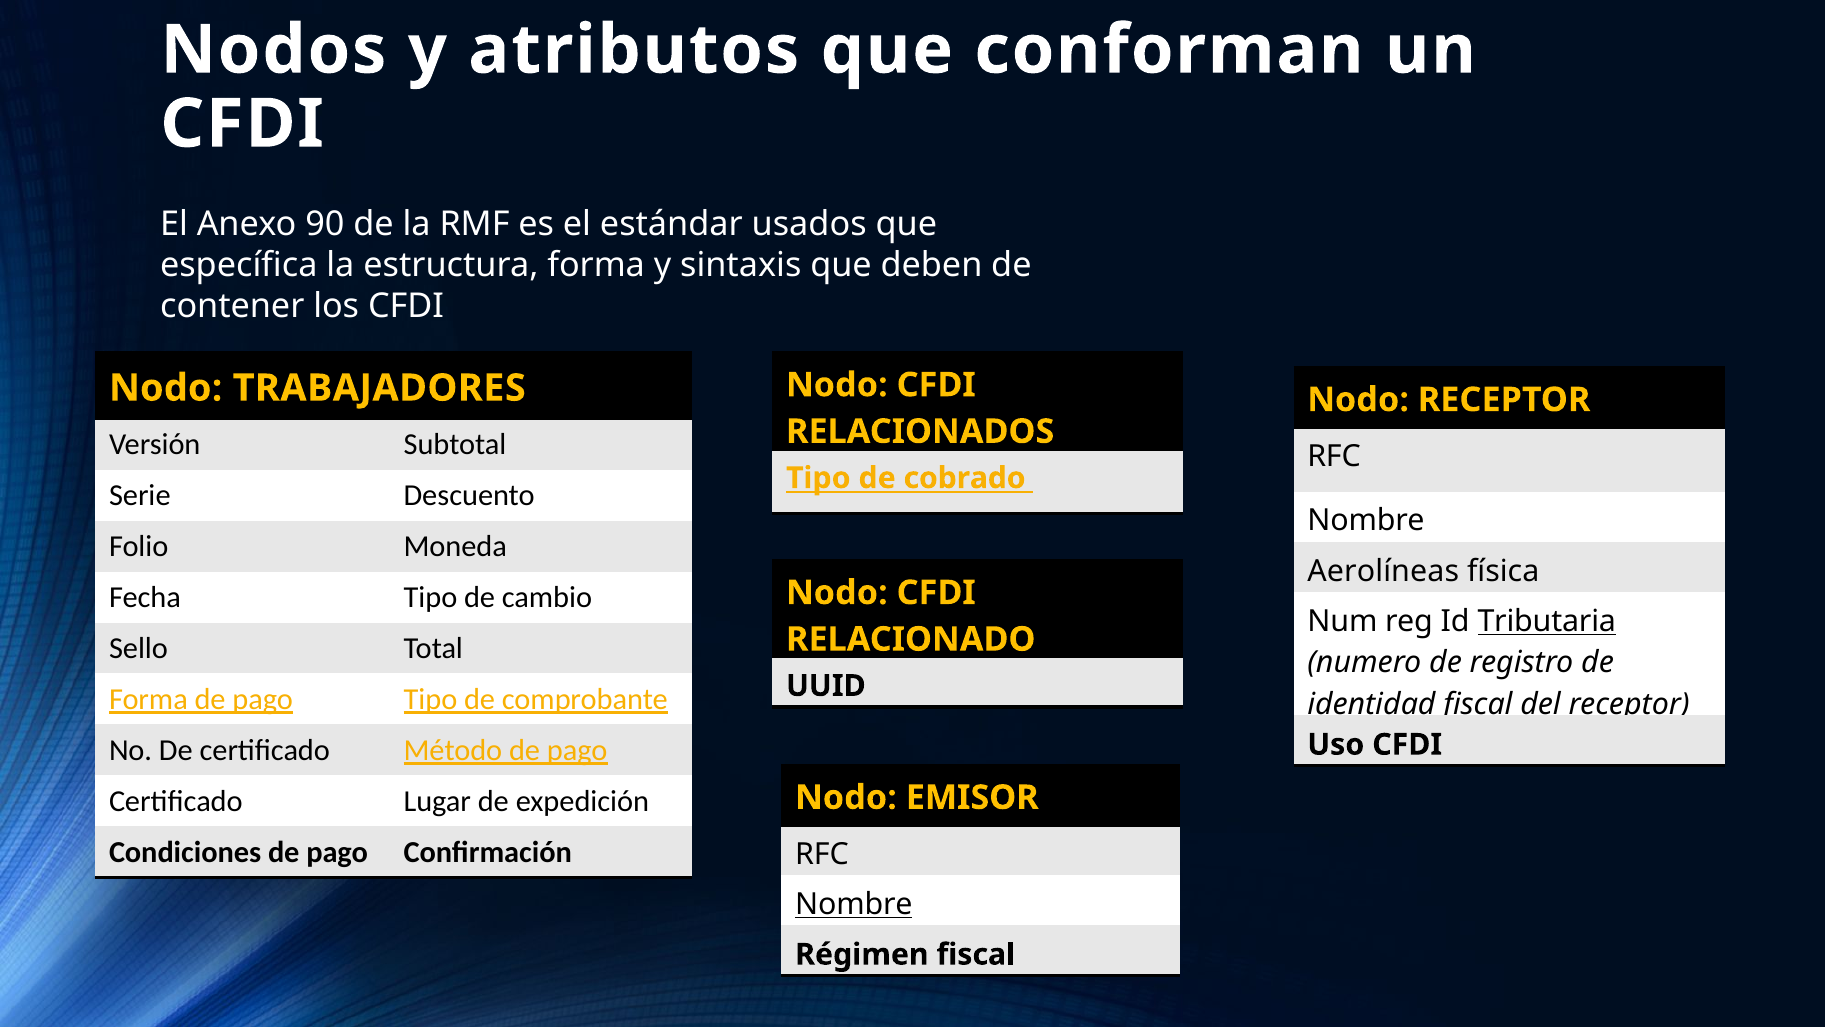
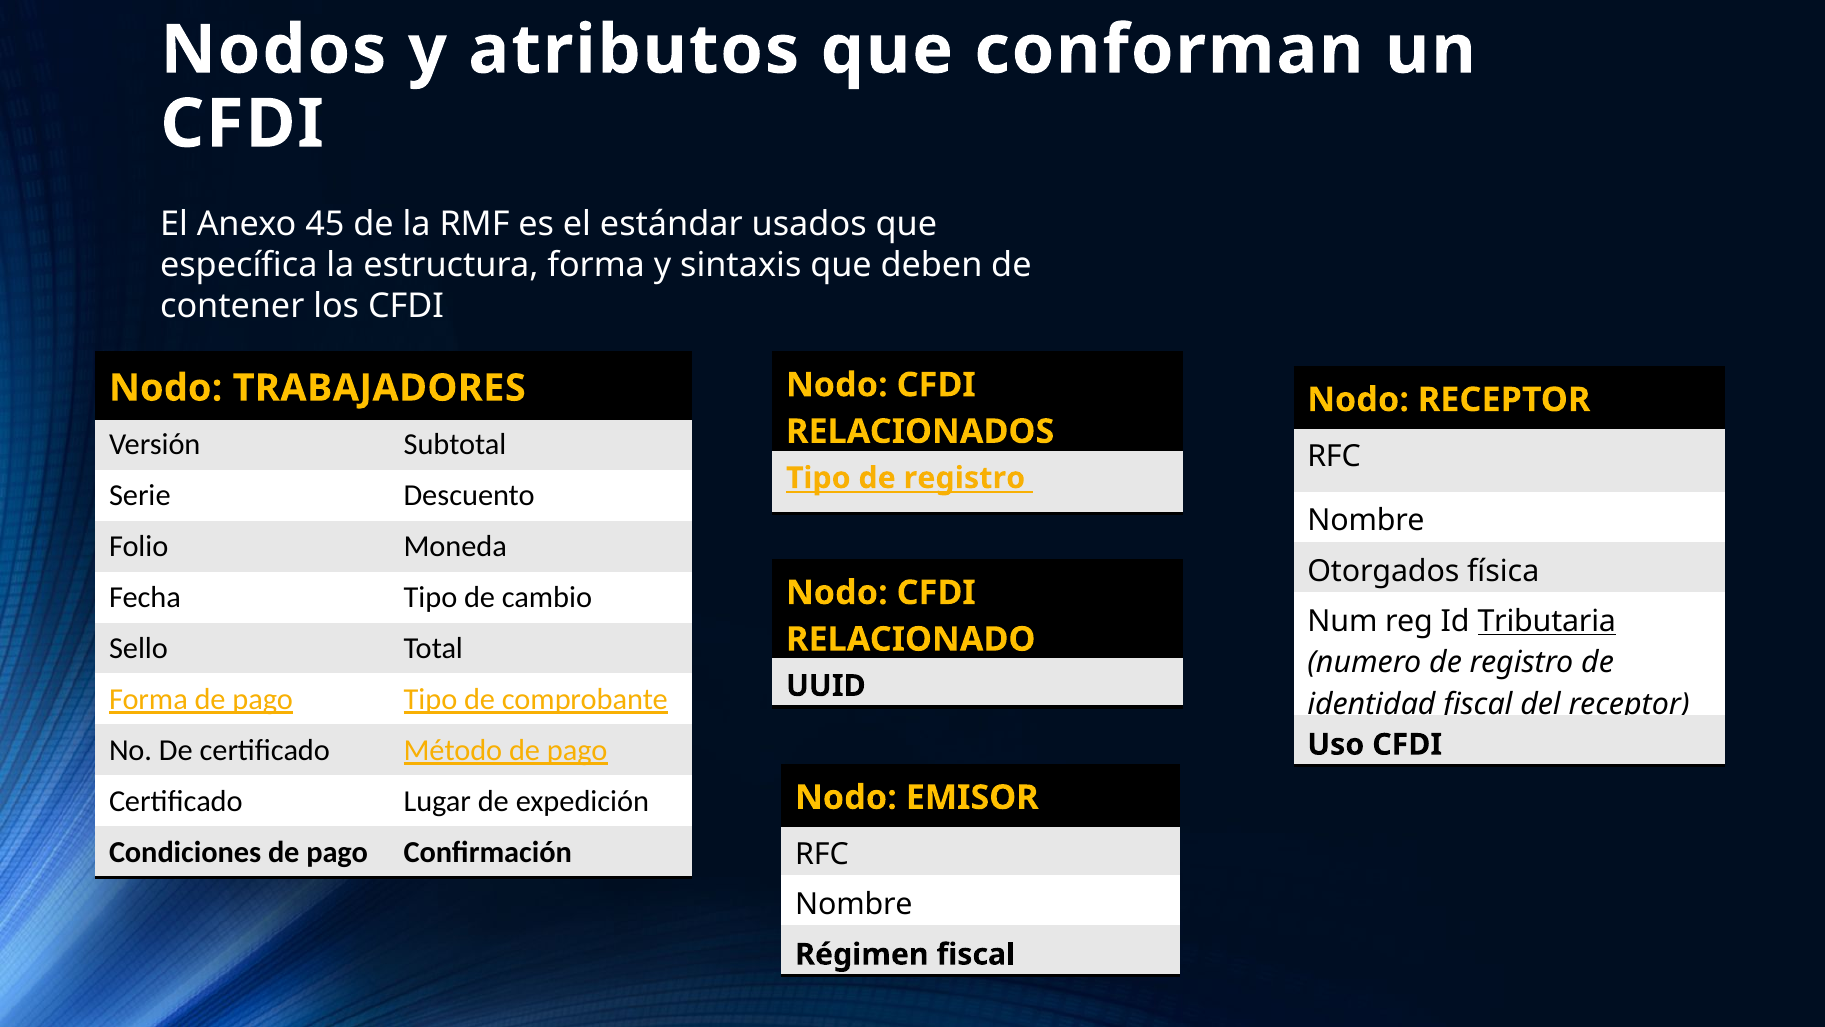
90: 90 -> 45 (325, 224)
Tipo de cobrado: cobrado -> registro (964, 478)
Aerolíneas: Aerolíneas -> Otorgados (1383, 571)
Nombre underline: present -> none (854, 904)
